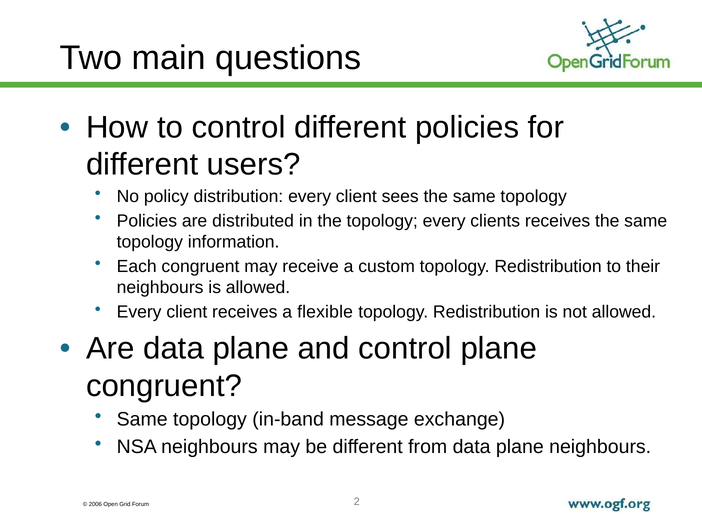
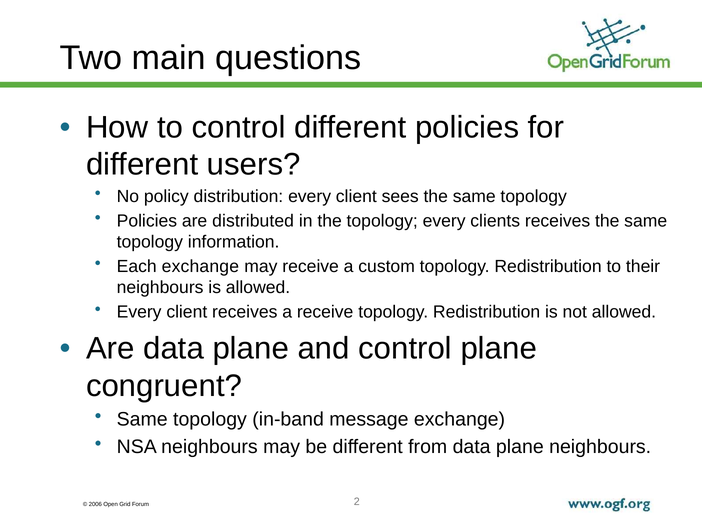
Each congruent: congruent -> exchange (200, 267)
a flexible: flexible -> receive (325, 312)
